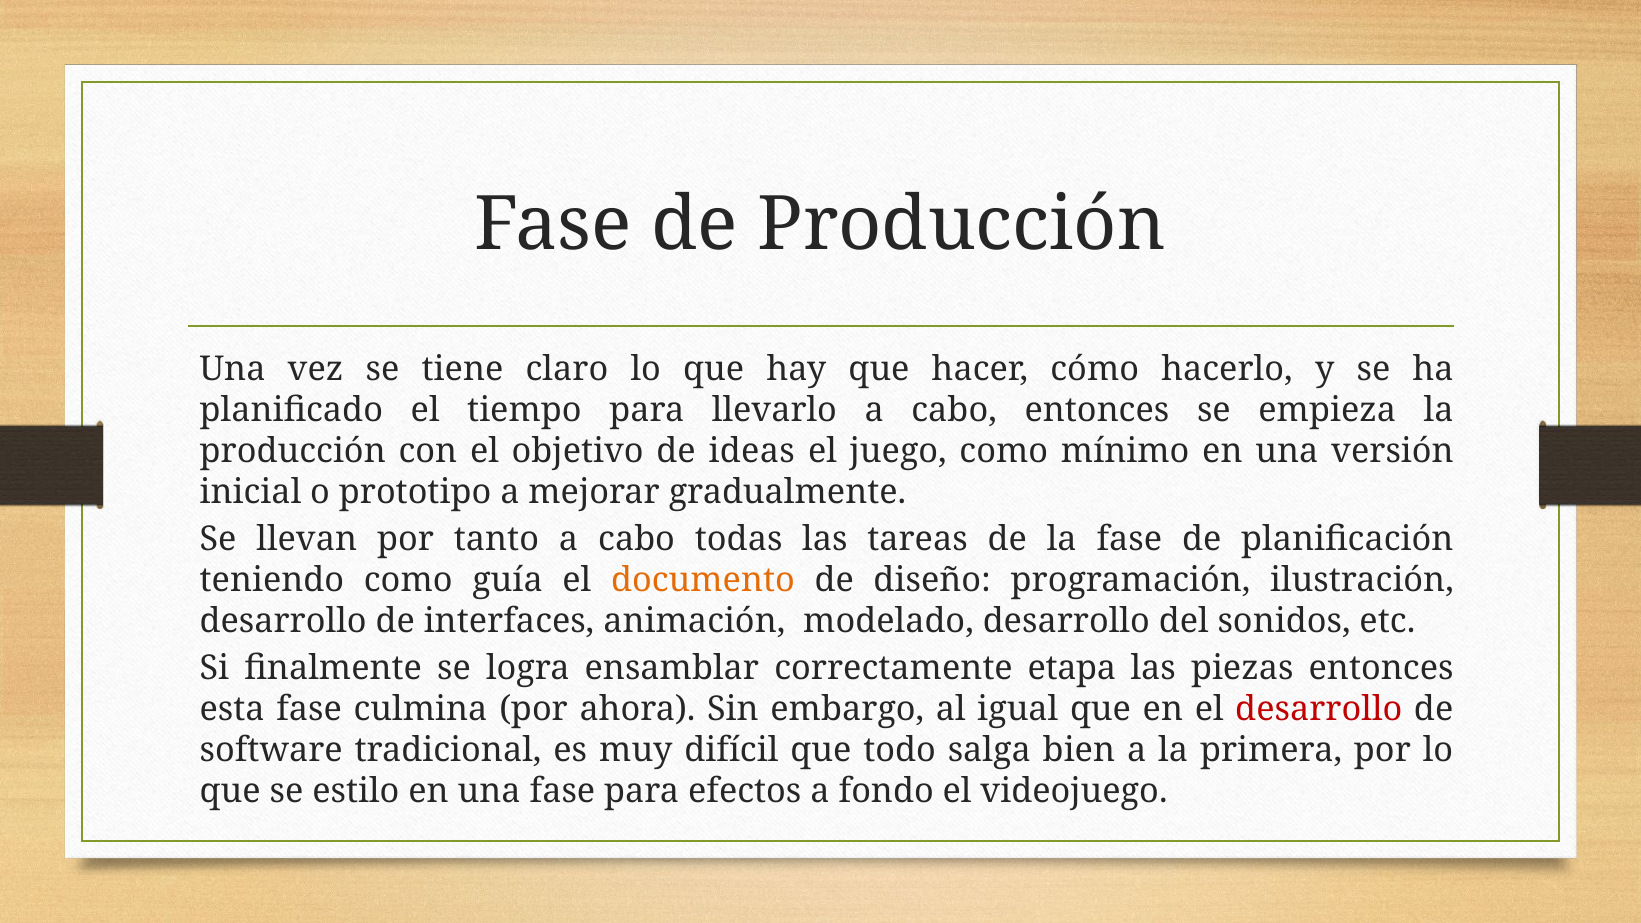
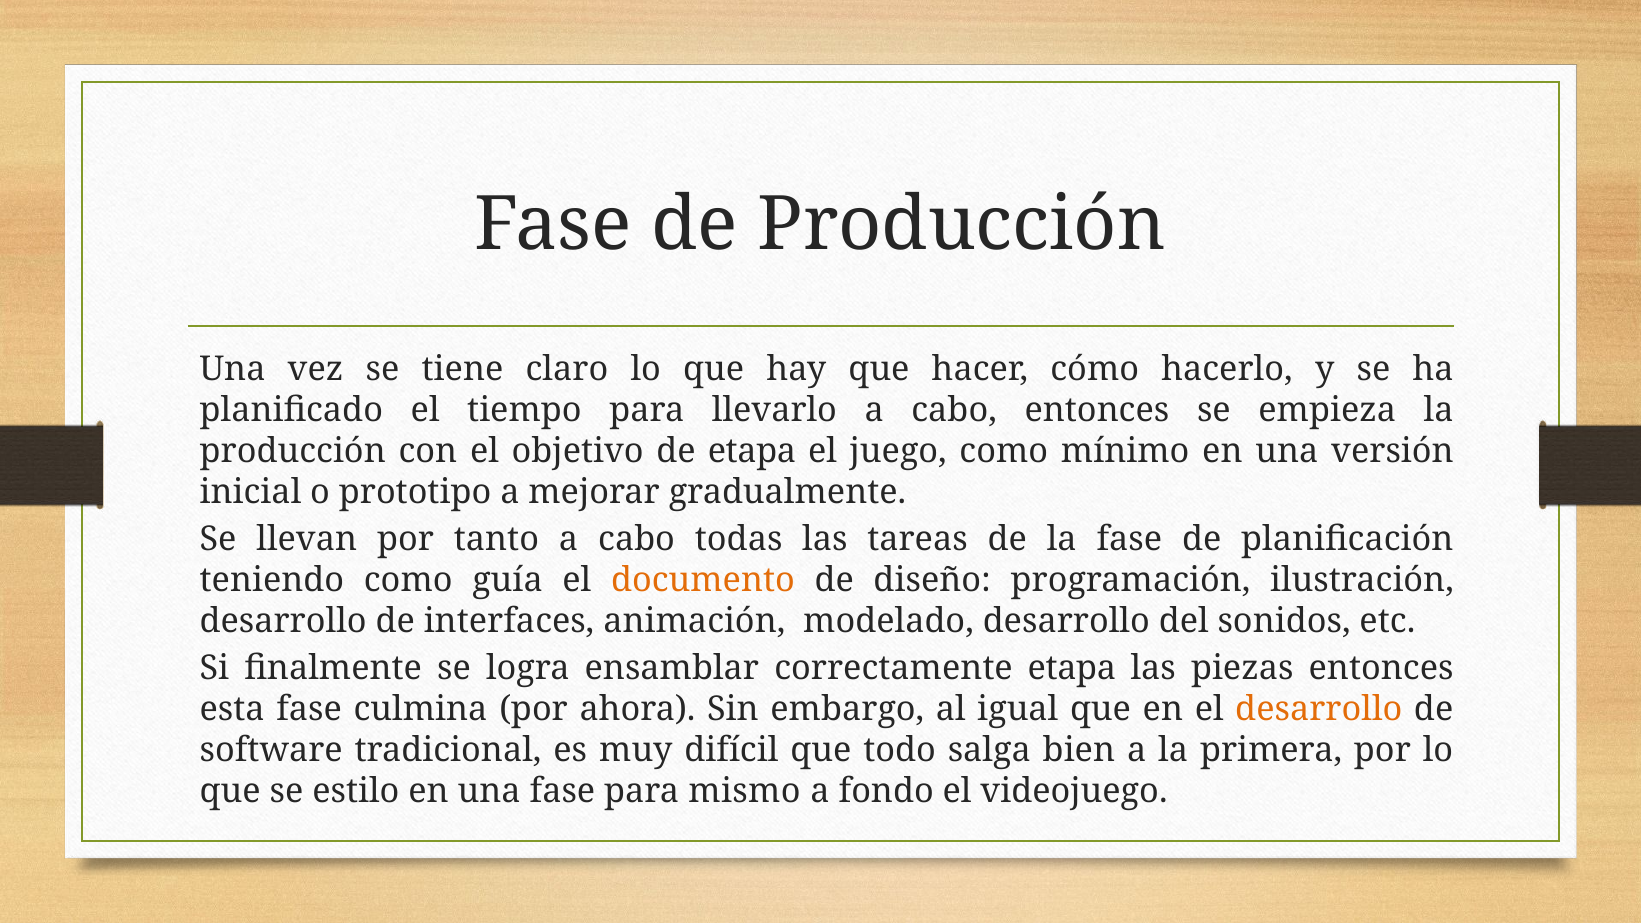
de ideas: ideas -> etapa (752, 451)
desarrollo colour: red -> orange (1319, 710)
efectos: efectos -> mismo (745, 792)
